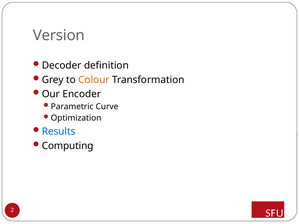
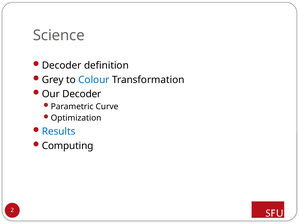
Version: Version -> Science (59, 35)
Colour colour: orange -> blue (94, 80)
Our Encoder: Encoder -> Decoder (82, 94)
